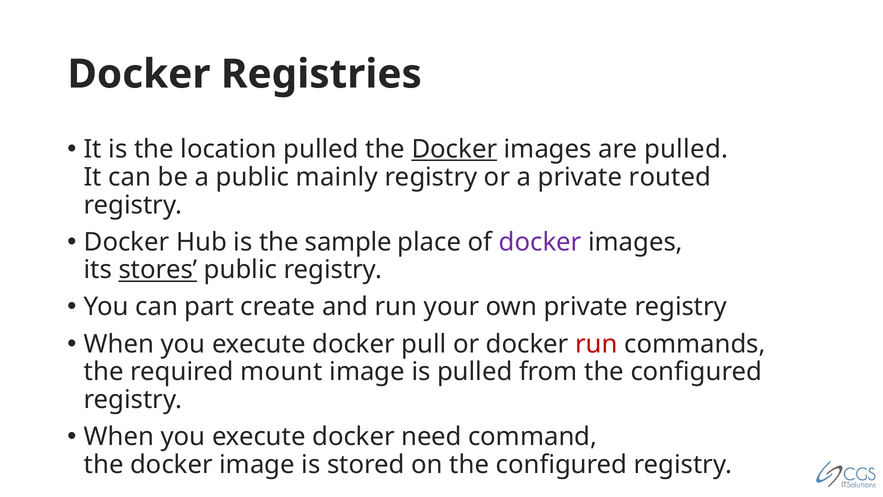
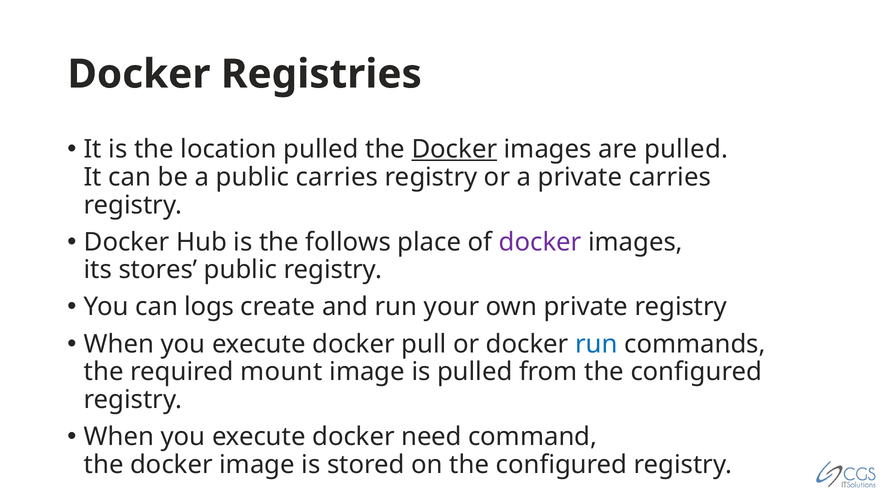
public mainly: mainly -> carries (337, 177)
private routed: routed -> carries (670, 177)
sample: sample -> follows (348, 242)
stores underline: present -> none (158, 270)
part: part -> logs (209, 307)
run colour: red -> blue (596, 344)
